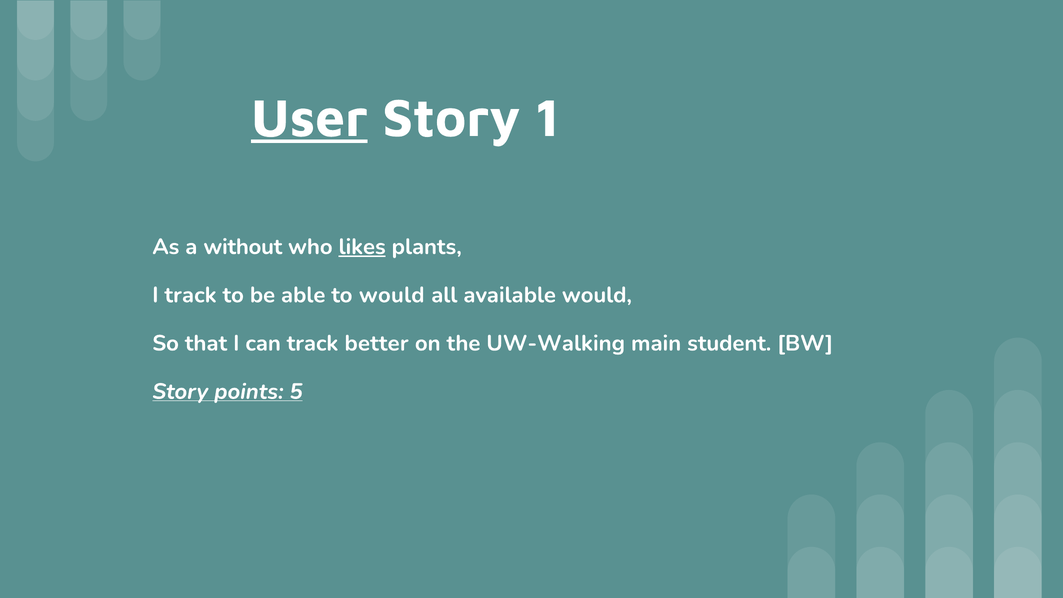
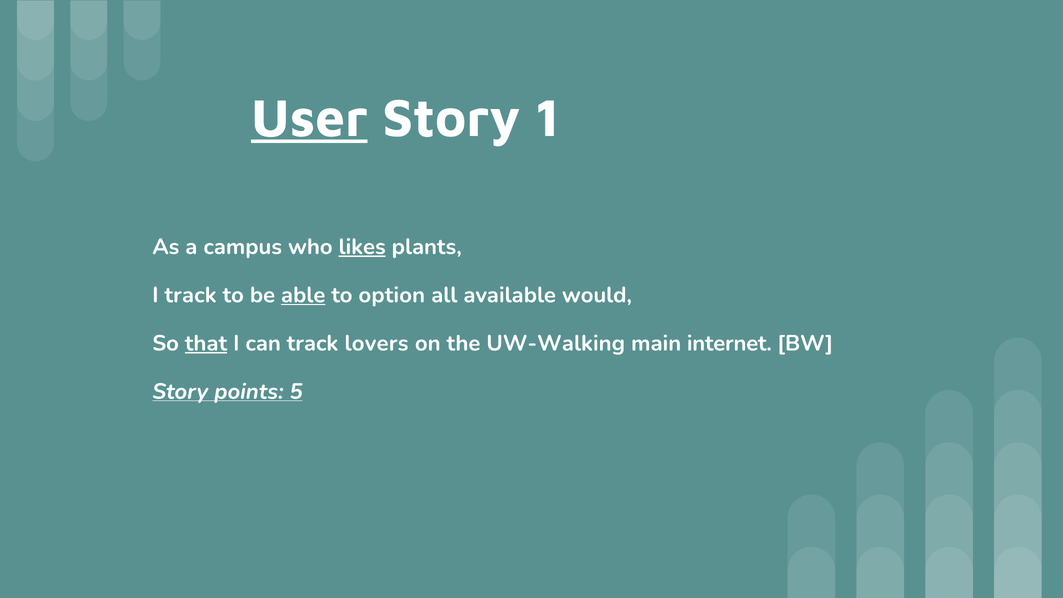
without: without -> campus (243, 247)
able underline: none -> present (303, 295)
to would: would -> option (392, 295)
that underline: none -> present (206, 343)
better: better -> lovers (376, 343)
student: student -> internet (729, 343)
